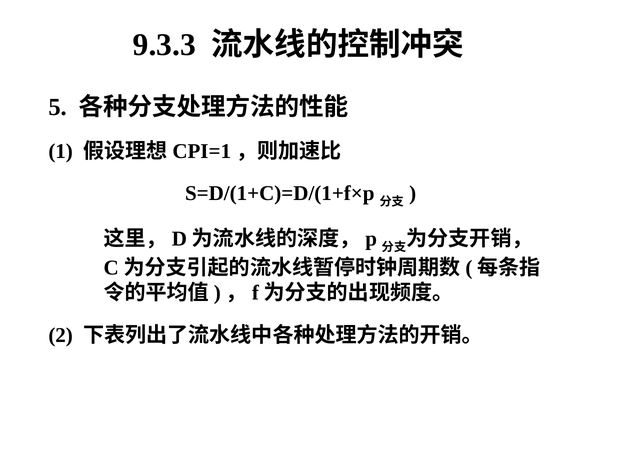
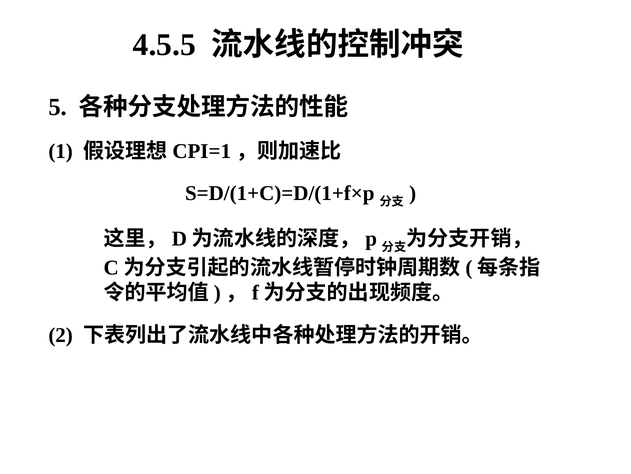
9.3.3: 9.3.3 -> 4.5.5 (164, 45)
